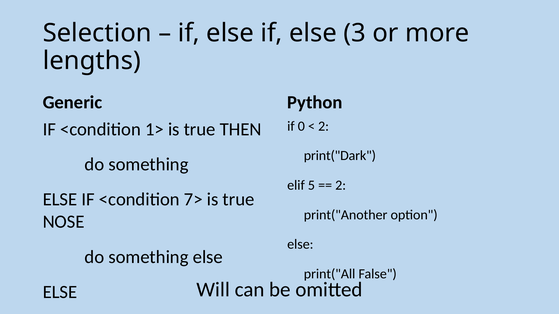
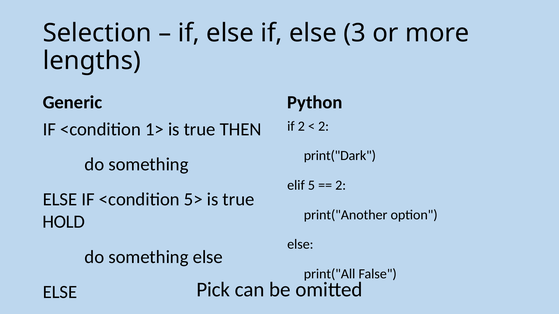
if 0: 0 -> 2 (301, 126)
7>: 7> -> 5> (193, 200)
NOSE: NOSE -> HOLD (64, 222)
Will: Will -> Pick (213, 290)
